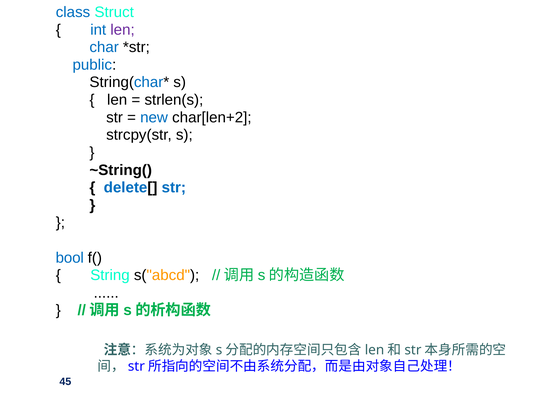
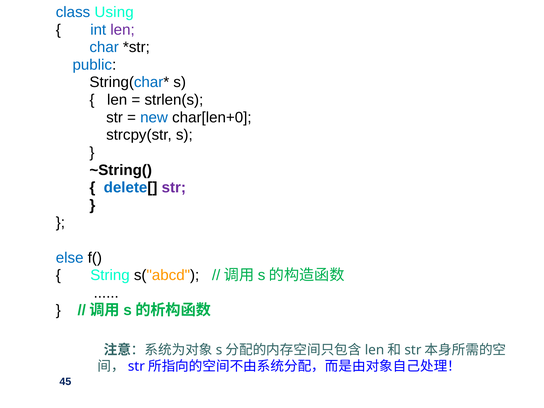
Struct: Struct -> Using (114, 12)
char[len+2: char[len+2 -> char[len+0 (212, 117)
str colour: blue -> purple (174, 188)
bool: bool -> else (70, 258)
